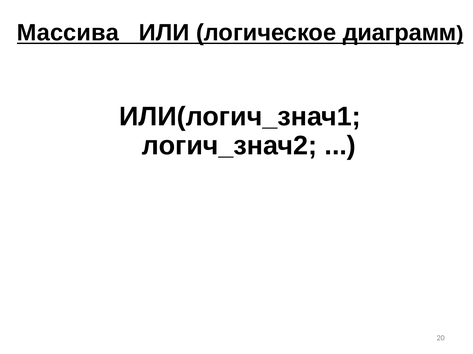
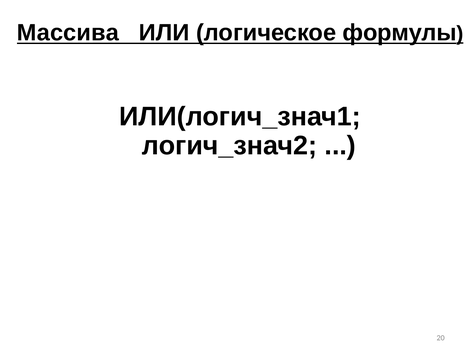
диаграмм: диаграмм -> формулы (400, 33)
